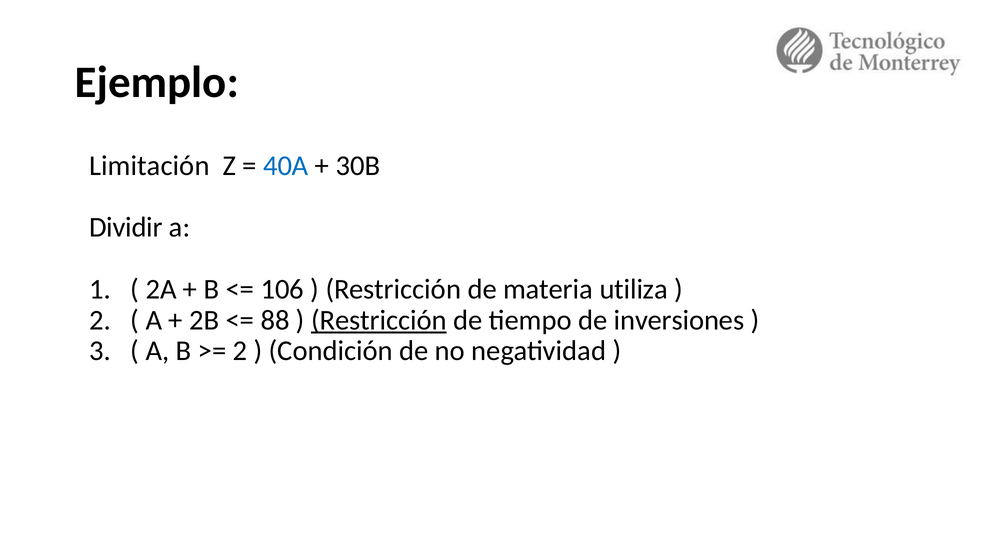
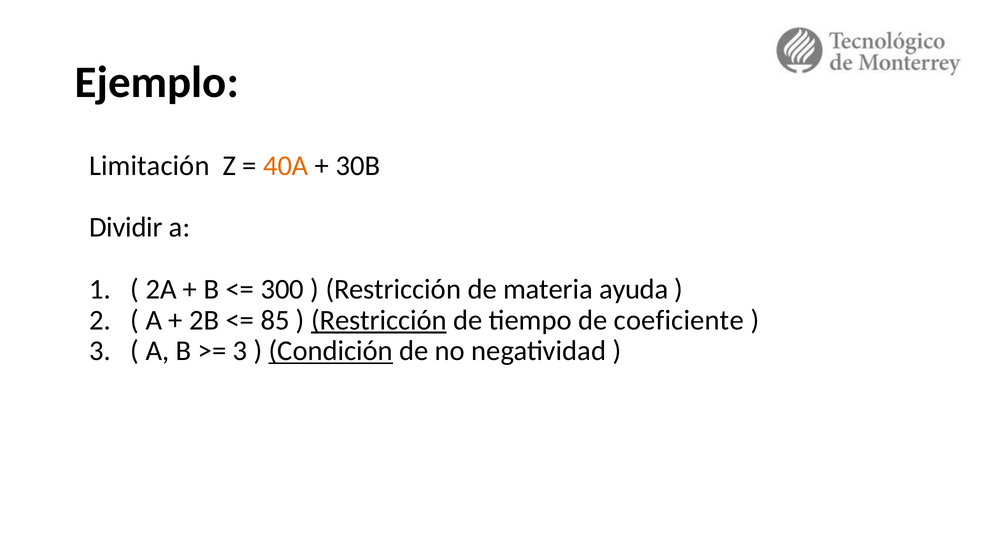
40A colour: blue -> orange (286, 166)
106: 106 -> 300 (282, 289)
utiliza: utiliza -> ayuda (634, 289)
88: 88 -> 85 (275, 320)
inversiones: inversiones -> coeficiente (679, 320)
2: 2 -> 3 (240, 351)
Condición underline: none -> present (331, 351)
